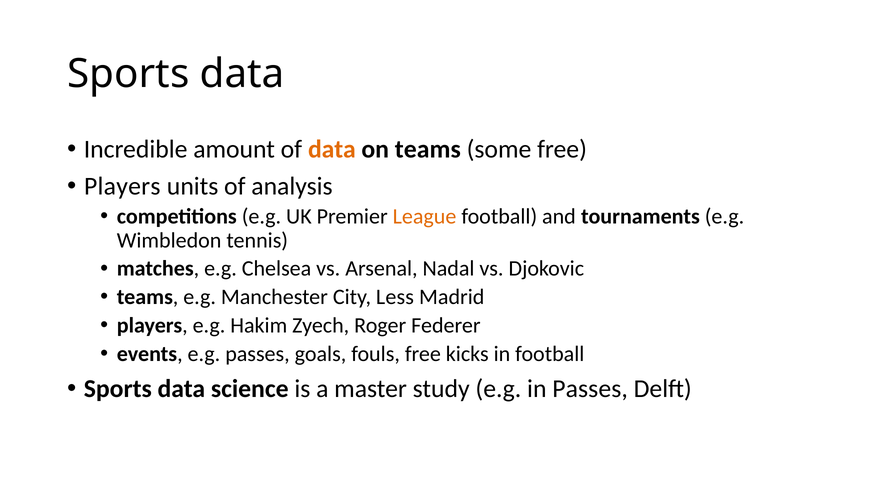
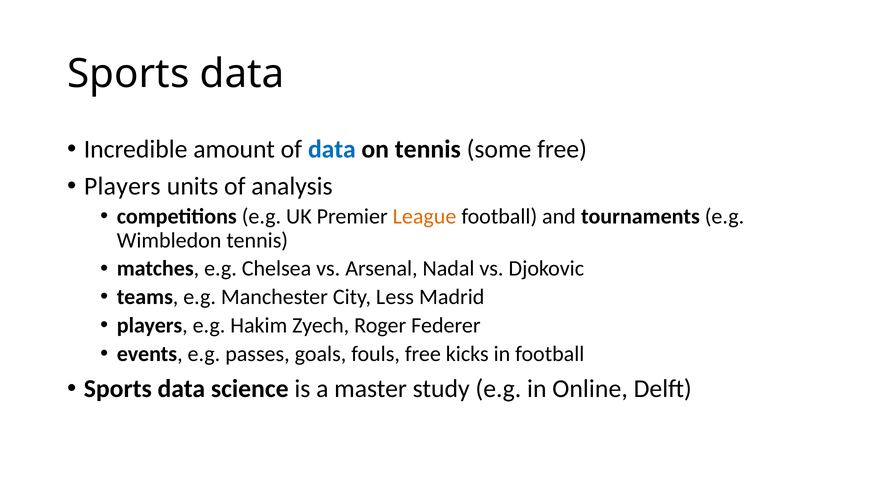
data colour: orange -> blue (332, 149)
on teams: teams -> tennis (428, 149)
in Passes: Passes -> Online (590, 389)
